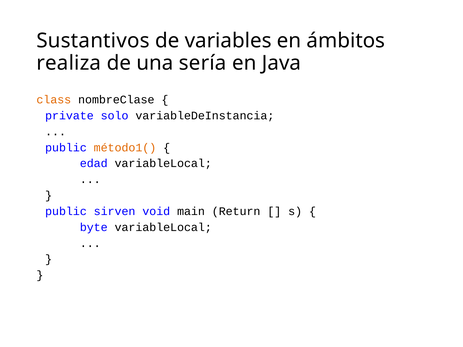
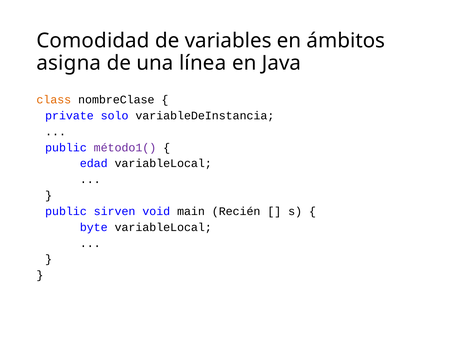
Sustantivos: Sustantivos -> Comodidad (93, 41)
realiza: realiza -> asigna (69, 63)
sería: sería -> línea (203, 63)
método1( colour: orange -> purple (125, 148)
Return: Return -> Recién (236, 211)
